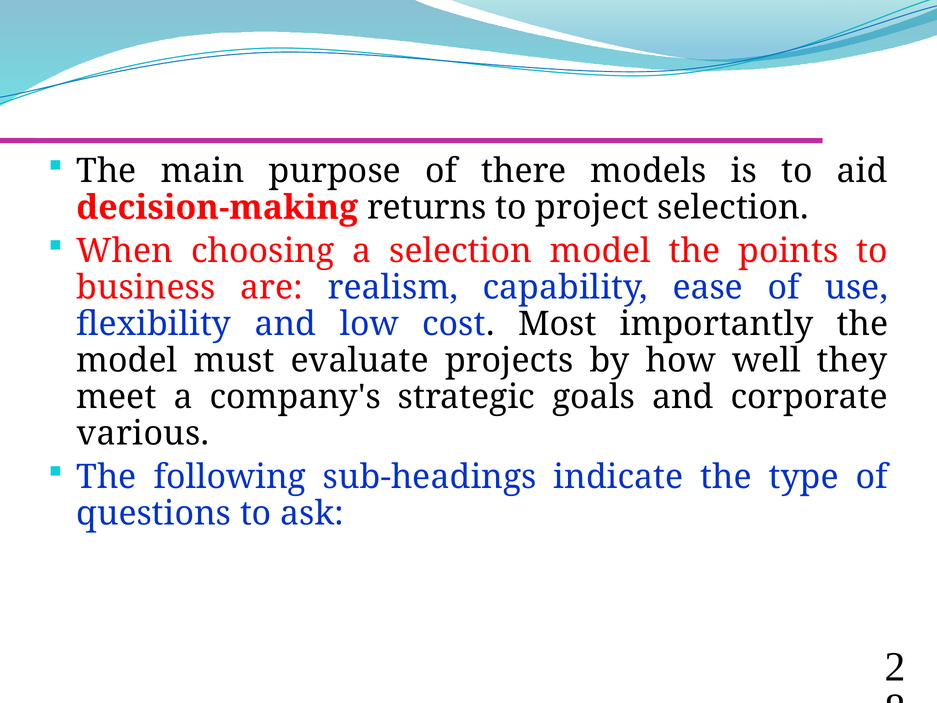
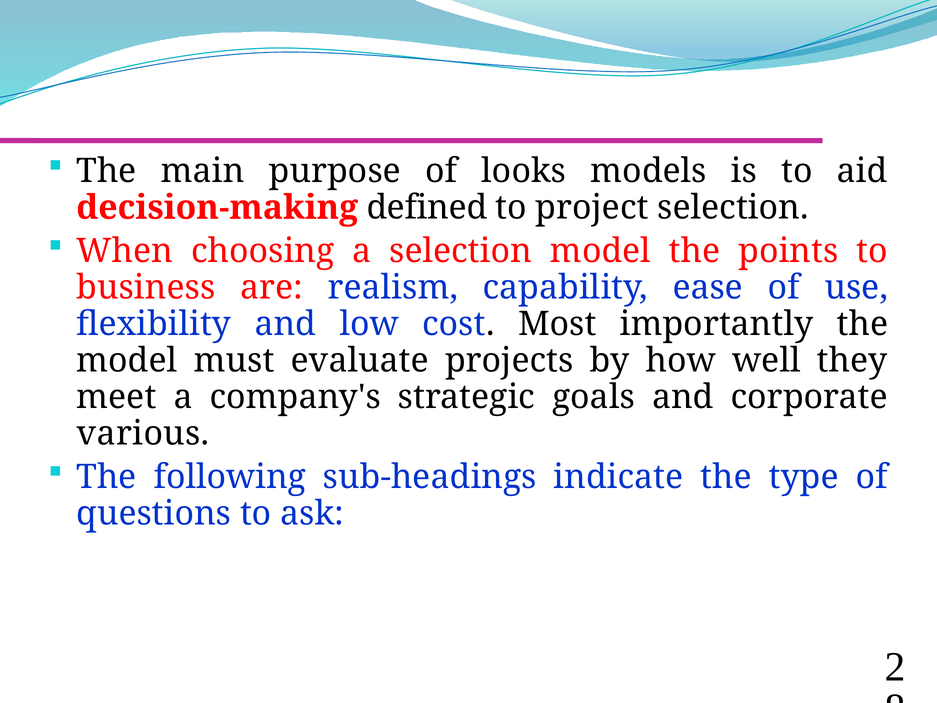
there: there -> looks (524, 171)
returns: returns -> defined (427, 208)
